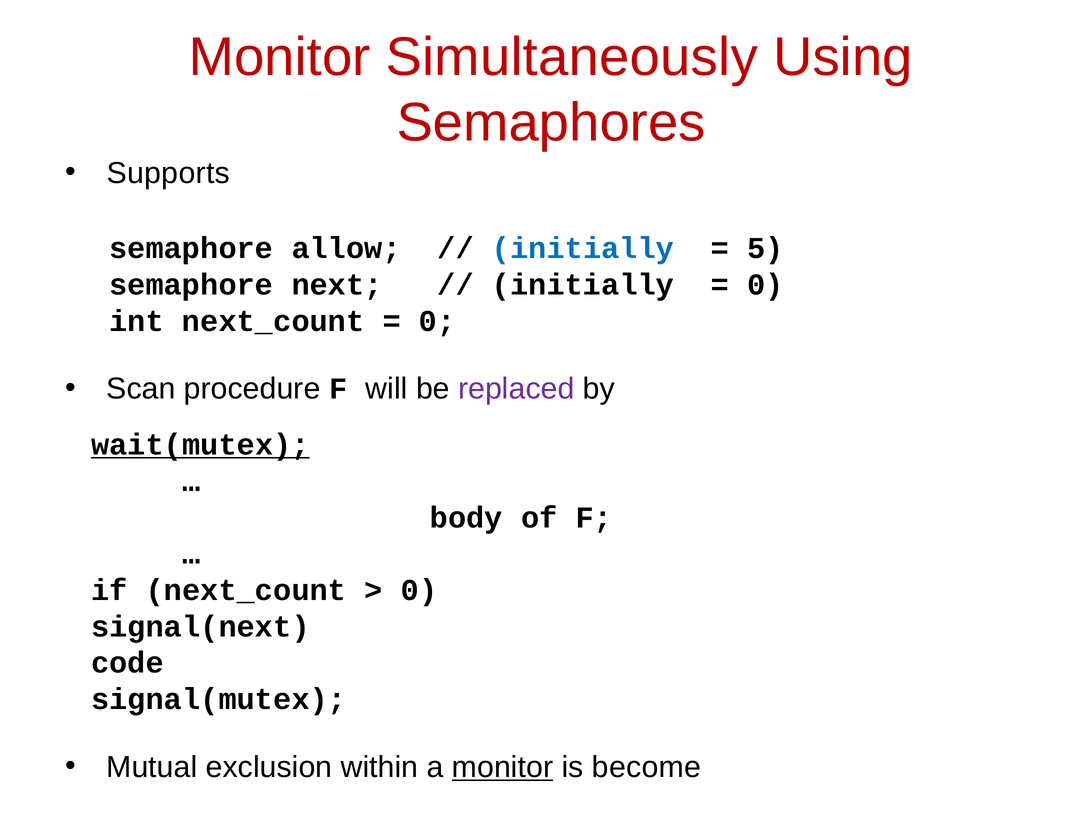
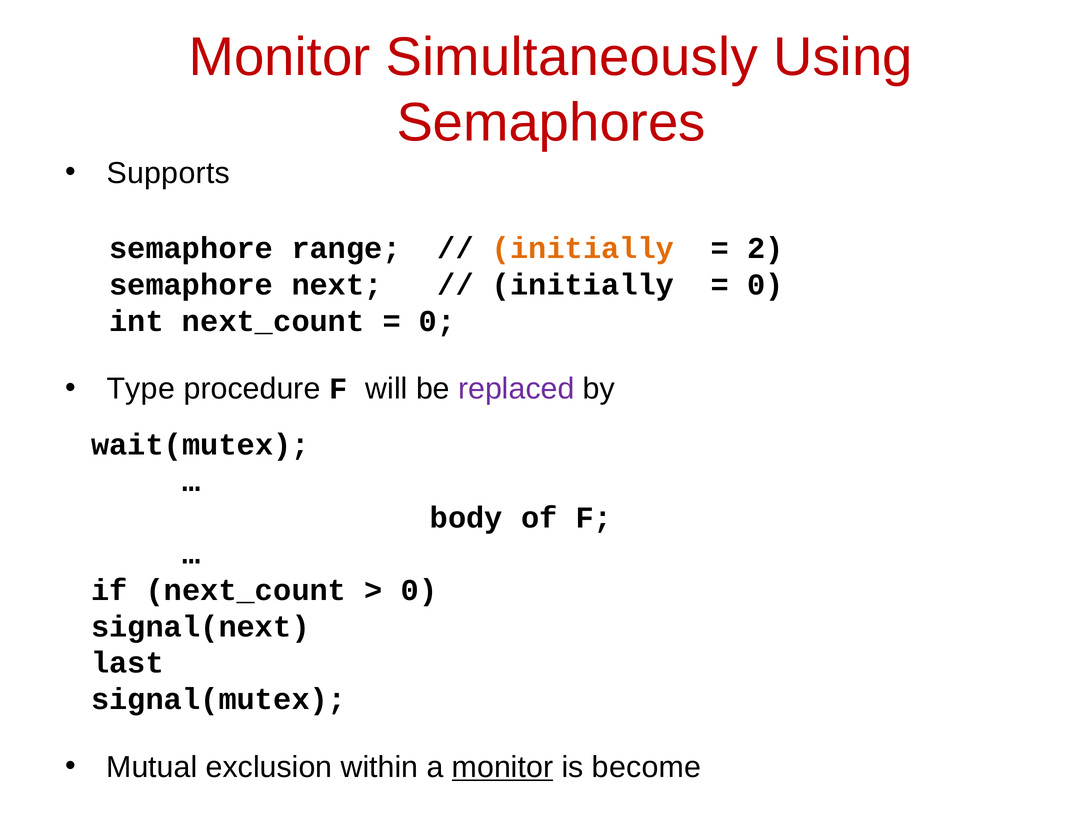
allow: allow -> range (346, 248)
initially colour: blue -> orange (583, 248)
5: 5 -> 2 (765, 248)
Scan: Scan -> Type (141, 389)
wait(mutex underline: present -> none (200, 445)
code: code -> last (127, 663)
